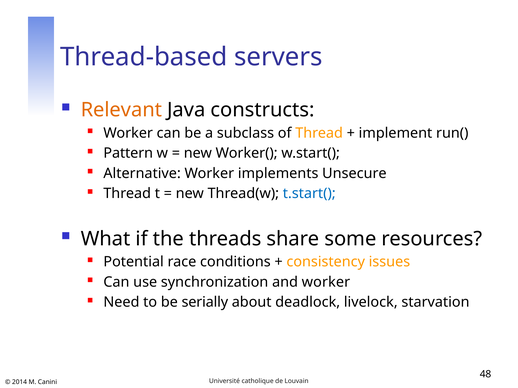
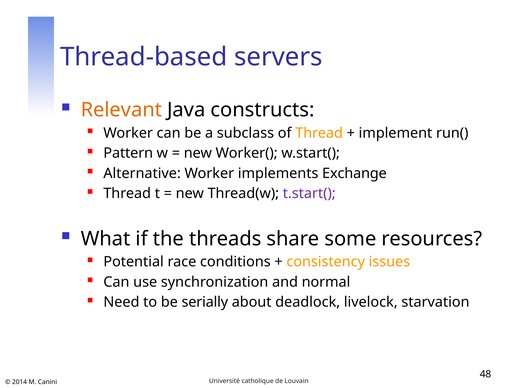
Unsecure: Unsecure -> Exchange (354, 174)
t.start( colour: blue -> purple (309, 194)
and worker: worker -> normal (326, 282)
